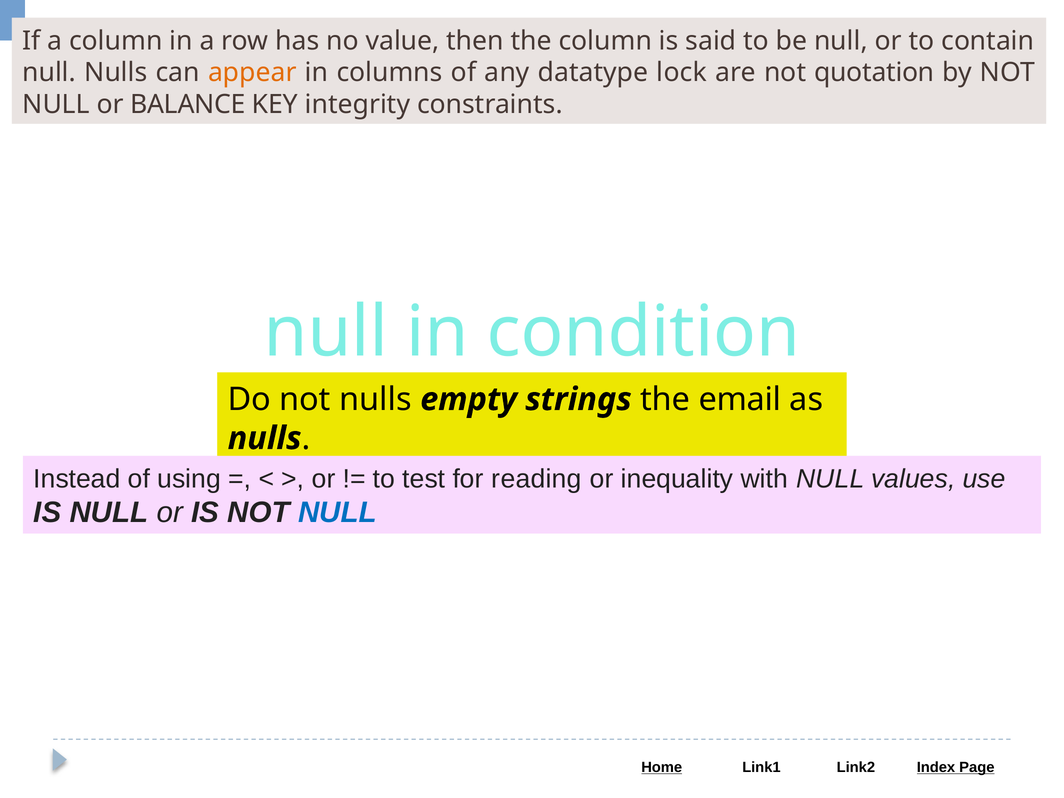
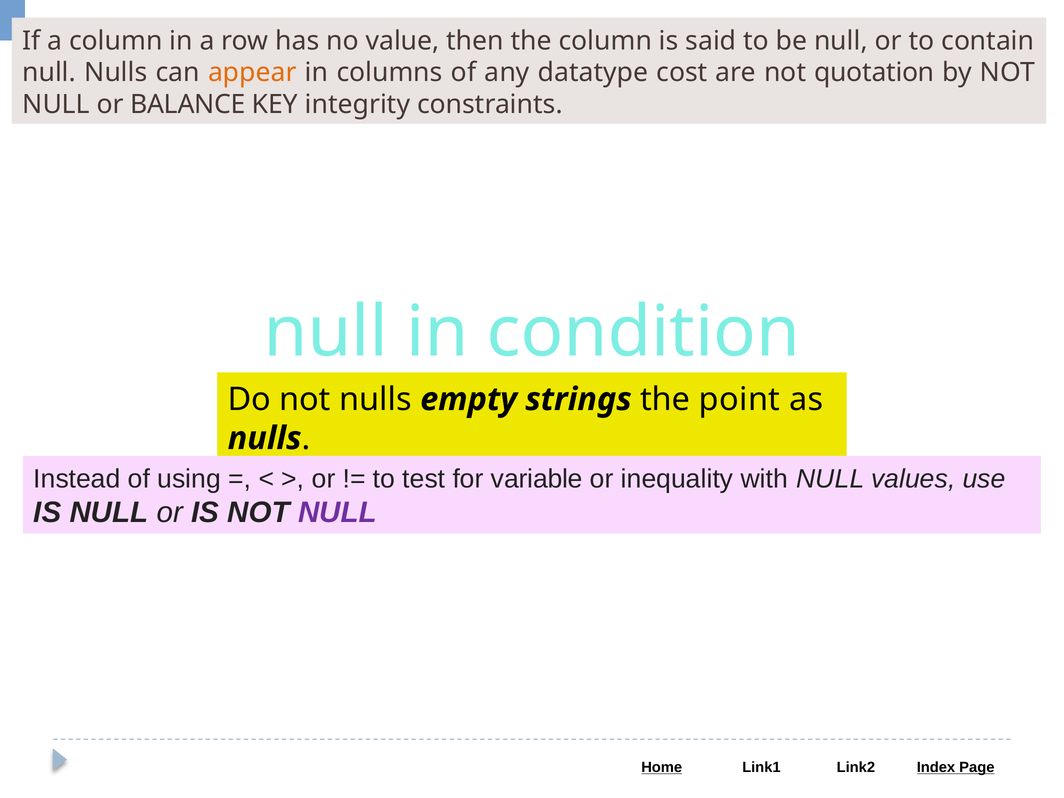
lock: lock -> cost (682, 73)
email: email -> point (740, 399)
reading: reading -> variable (537, 479)
NULL colour: blue -> purple (338, 513)
